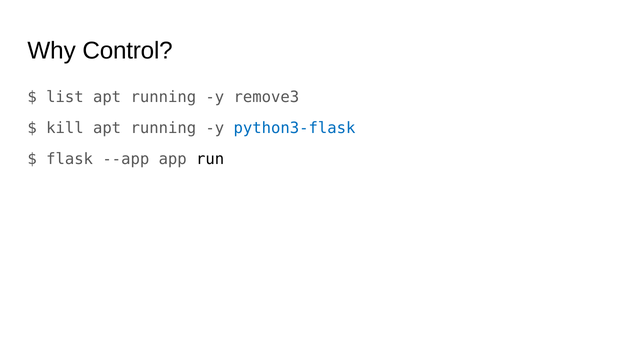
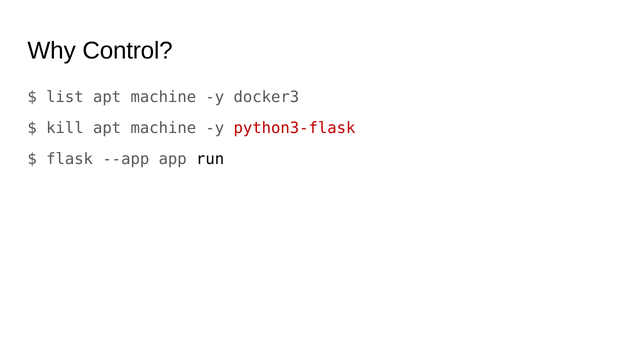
running: running -> machine (163, 97)
remove3: remove3 -> docker3 (266, 97)
running: running -> machine (163, 128)
python3-flask colour: blue -> red (294, 128)
